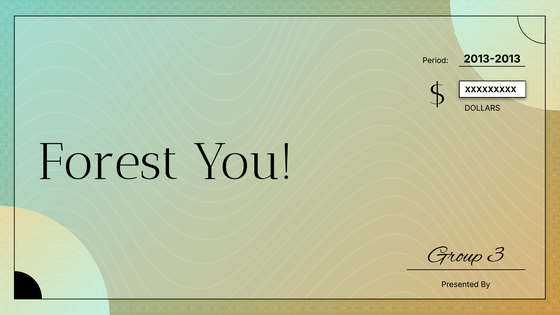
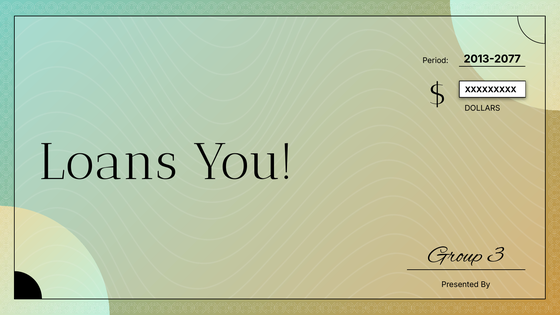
2013-2013: 2013-2013 -> 2013-2077 (492, 59)
Forest: Forest -> Loans (108, 162)
